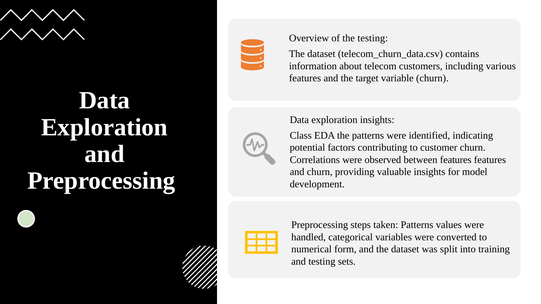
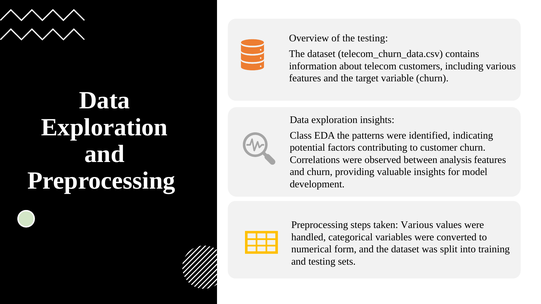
between features: features -> analysis (456, 160)
taken Patterns: Patterns -> Various (417, 225)
